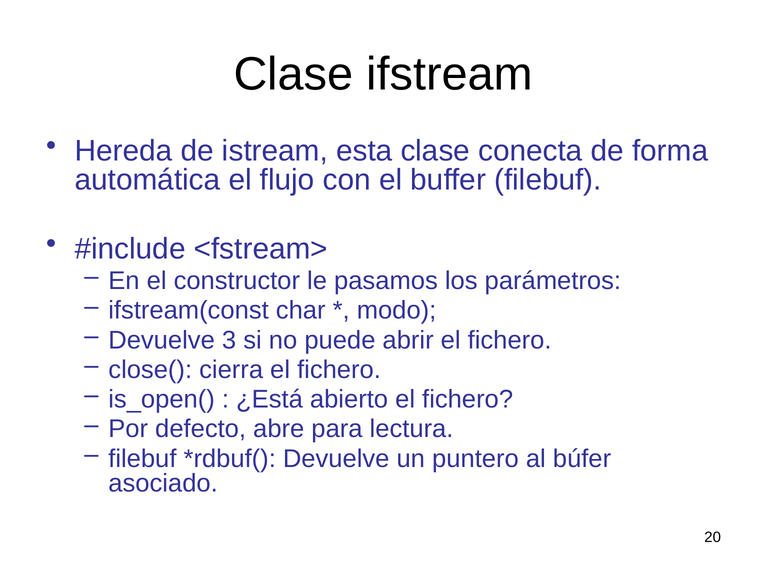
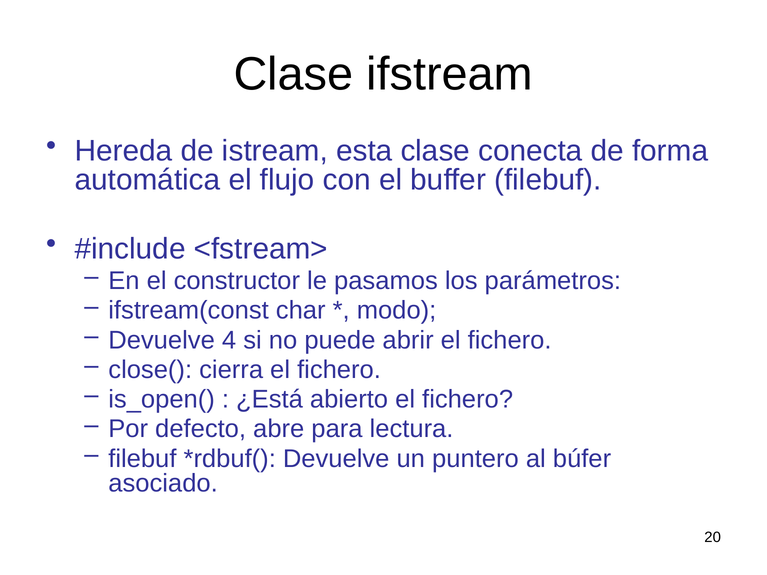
3: 3 -> 4 (229, 340)
